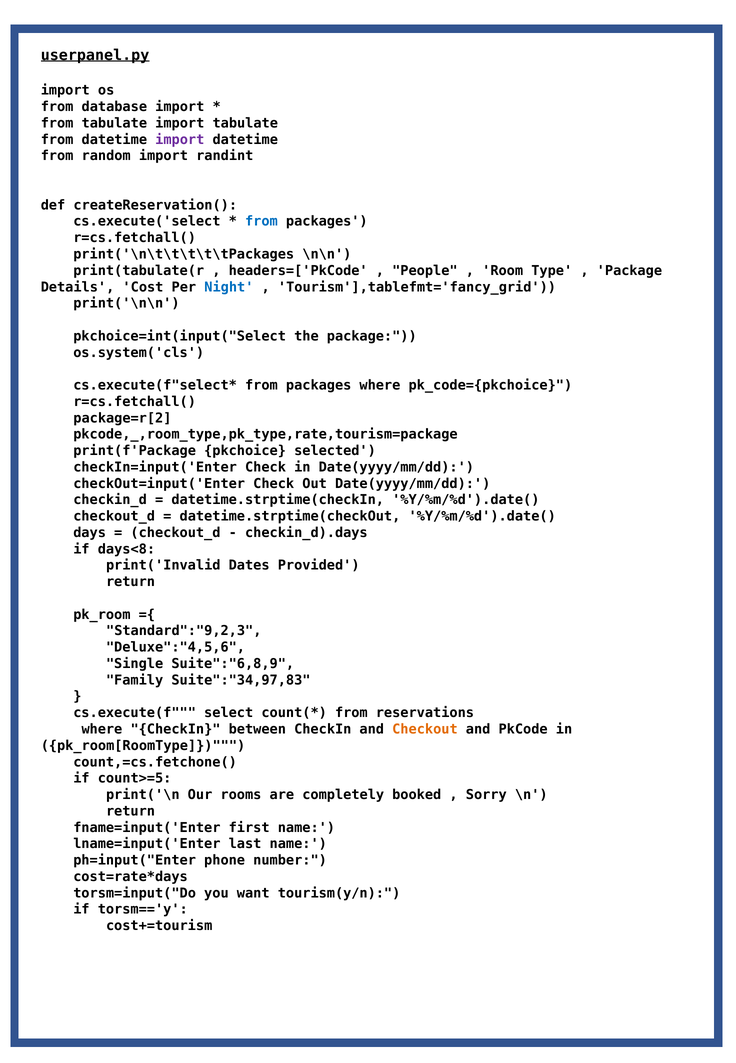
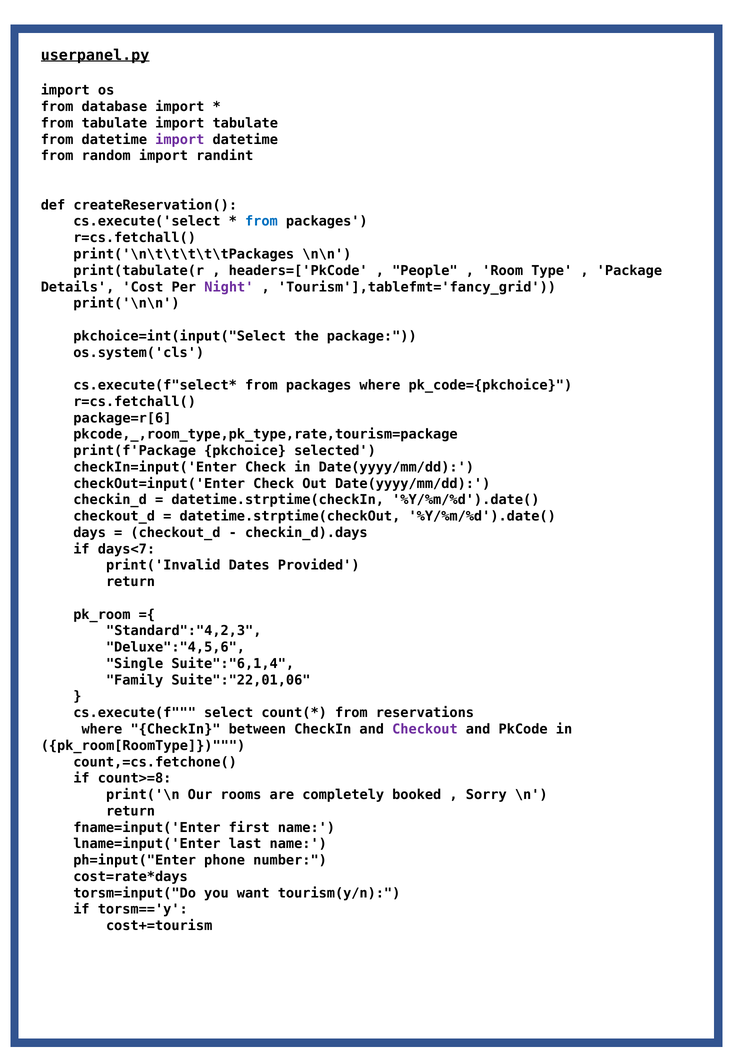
Night colour: blue -> purple (229, 287)
package=r[2: package=r[2 -> package=r[6 (122, 418)
days<8: days<8 -> days<7 (126, 549)
Standard":"9,2,3: Standard":"9,2,3 -> Standard":"4,2,3 (184, 631)
Suite":"6,8,9: Suite":"6,8,9 -> Suite":"6,1,4 (233, 664)
Suite":"34,97,83: Suite":"34,97,83 -> Suite":"22,01,06 (241, 680)
Checkout colour: orange -> purple (425, 729)
count>=5: count>=5 -> count>=8 (135, 778)
